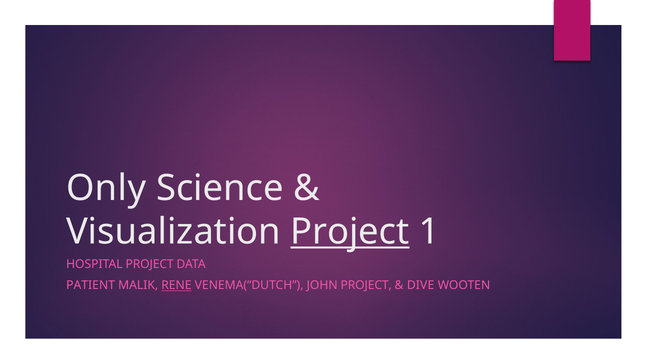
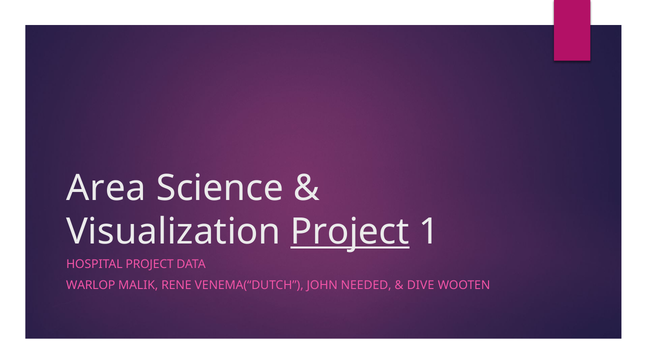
Only: Only -> Area (106, 188)
PATIENT: PATIENT -> WARLOP (91, 285)
RENE underline: present -> none (176, 285)
JOHN PROJECT: PROJECT -> NEEDED (366, 285)
